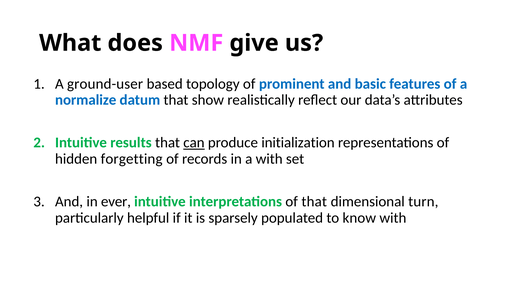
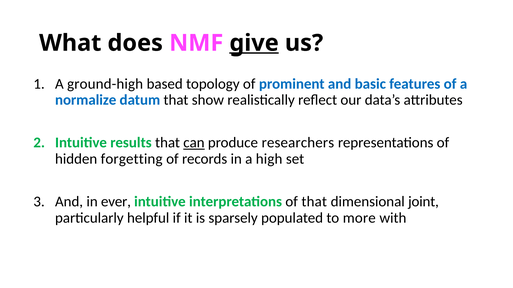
give underline: none -> present (254, 43)
ground-user: ground-user -> ground-high (105, 84)
initialization: initialization -> researchers (298, 143)
a with: with -> high (269, 159)
turn: turn -> joint (423, 202)
know: know -> more (359, 218)
